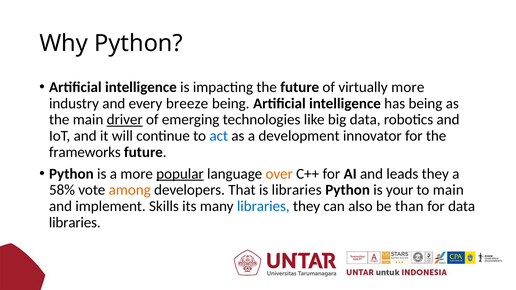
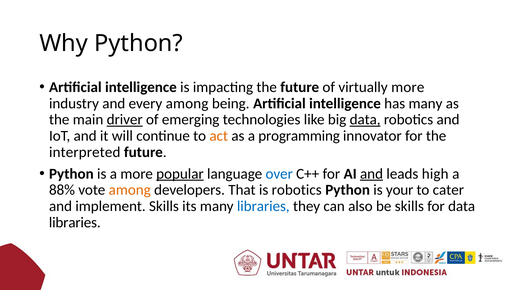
every breeze: breeze -> among (187, 103)
has being: being -> many (425, 103)
data underline: none -> present (365, 120)
act colour: blue -> orange (219, 136)
development: development -> programming (299, 136)
frameworks: frameworks -> interpreted (85, 152)
over colour: orange -> blue (279, 174)
and underline: none -> present (372, 174)
leads they: they -> high (435, 174)
58%: 58% -> 88% (62, 190)
is libraries: libraries -> robotics (297, 190)
to main: main -> cater (448, 190)
be than: than -> skills (409, 206)
